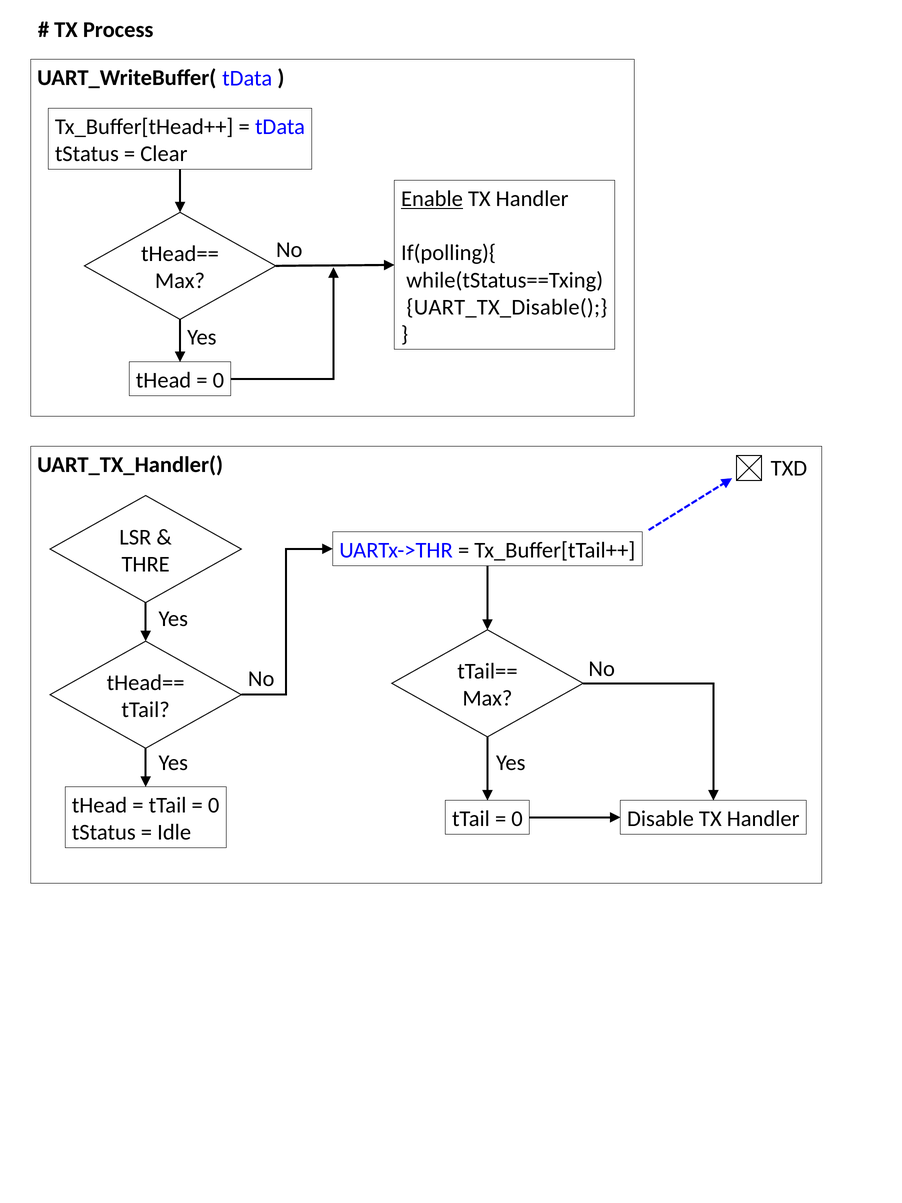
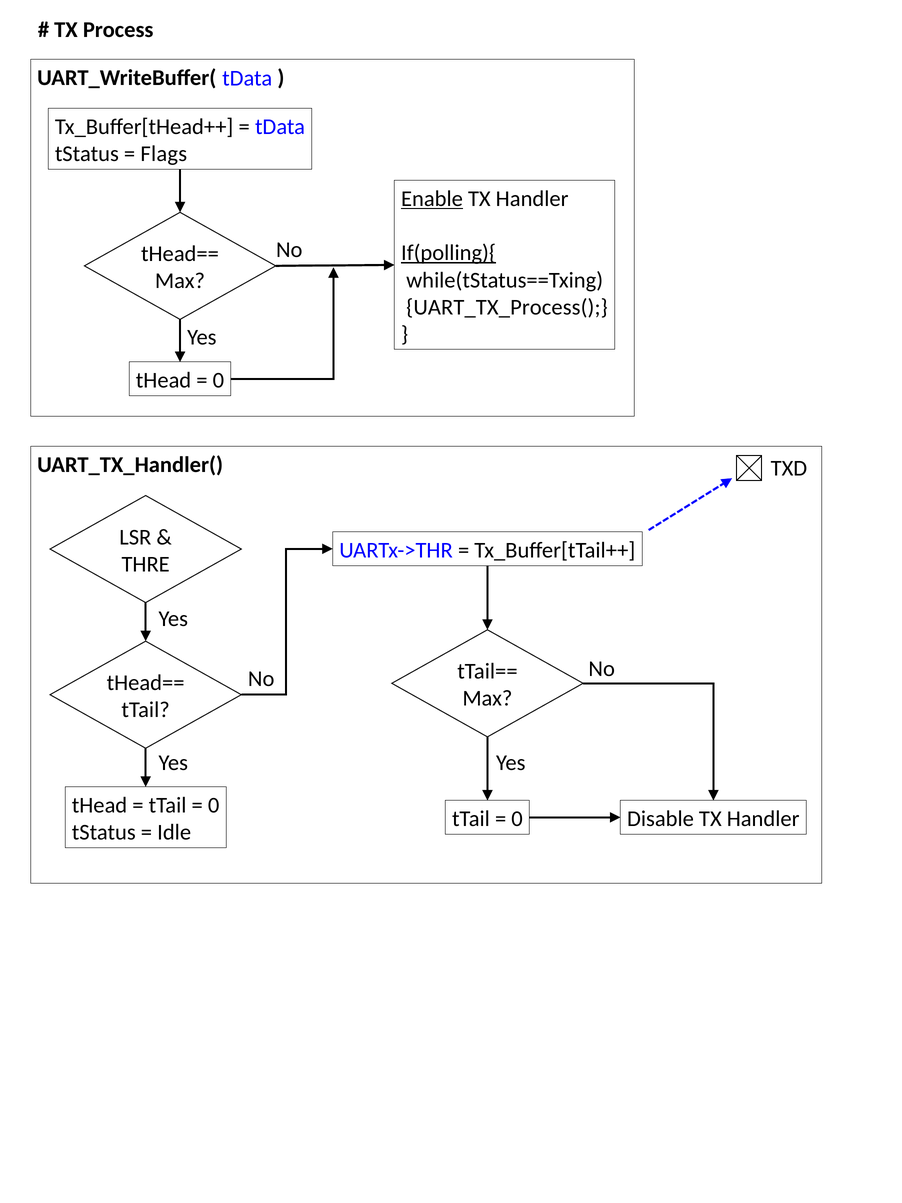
Clear: Clear -> Flags (164, 154)
If(polling){ underline: none -> present (449, 253)
UART_TX_Disable(: UART_TX_Disable( -> UART_TX_Process( (507, 307)
